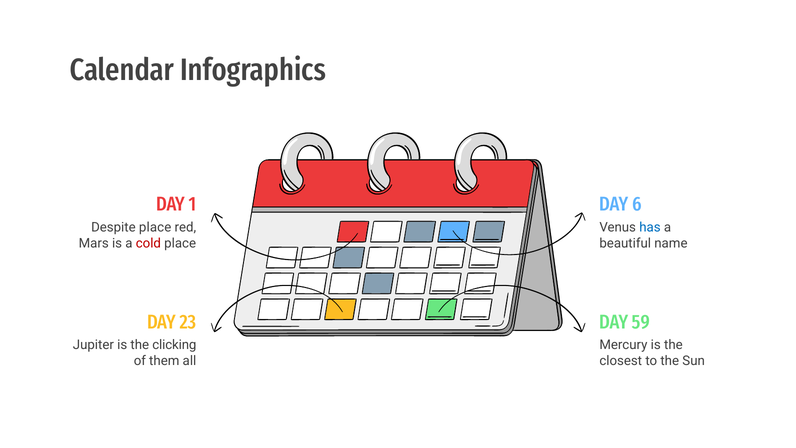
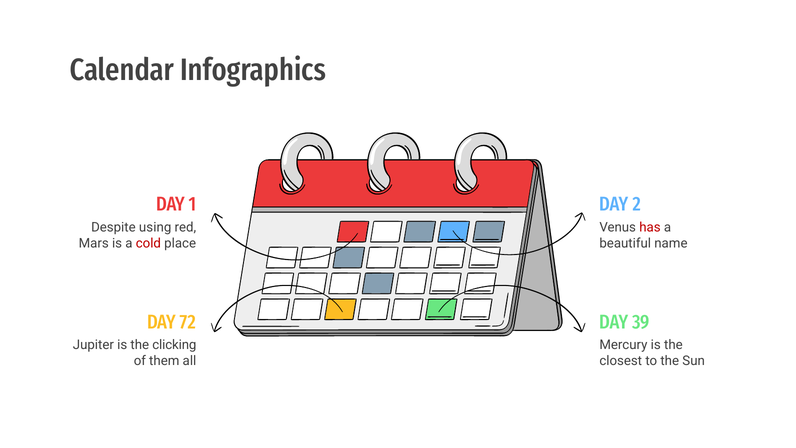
6: 6 -> 2 (637, 204)
Despite place: place -> using (155, 227)
has colour: blue -> red (650, 227)
23: 23 -> 72 (188, 322)
59: 59 -> 39 (641, 322)
